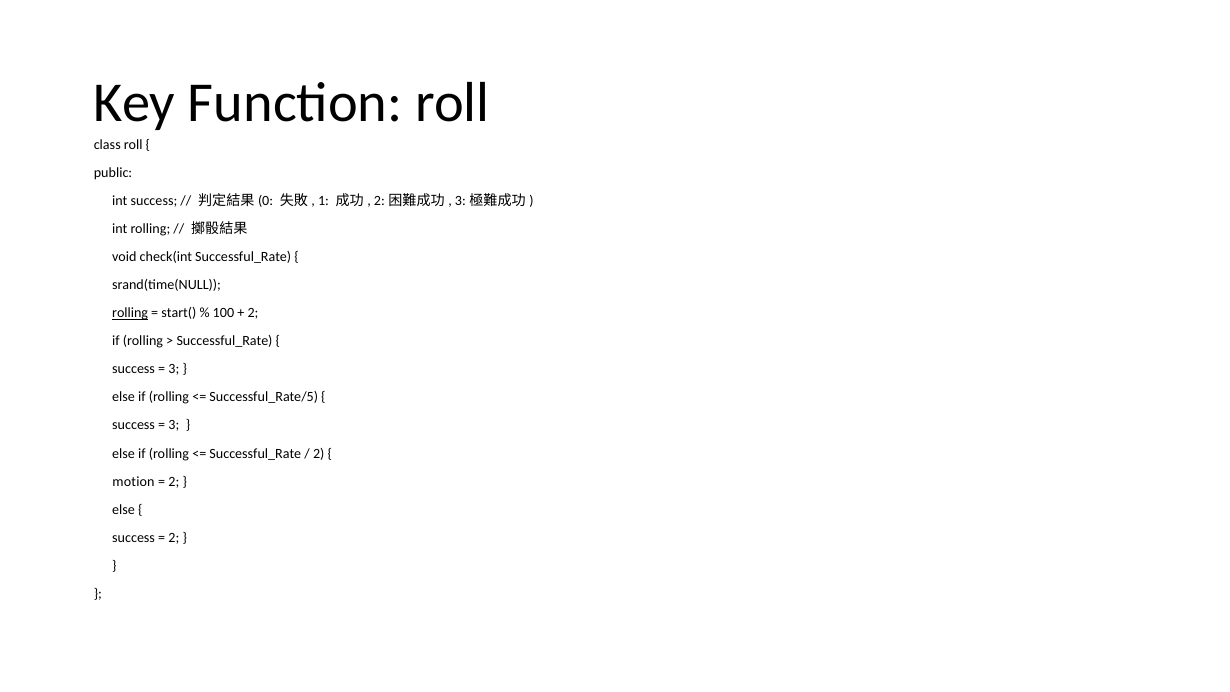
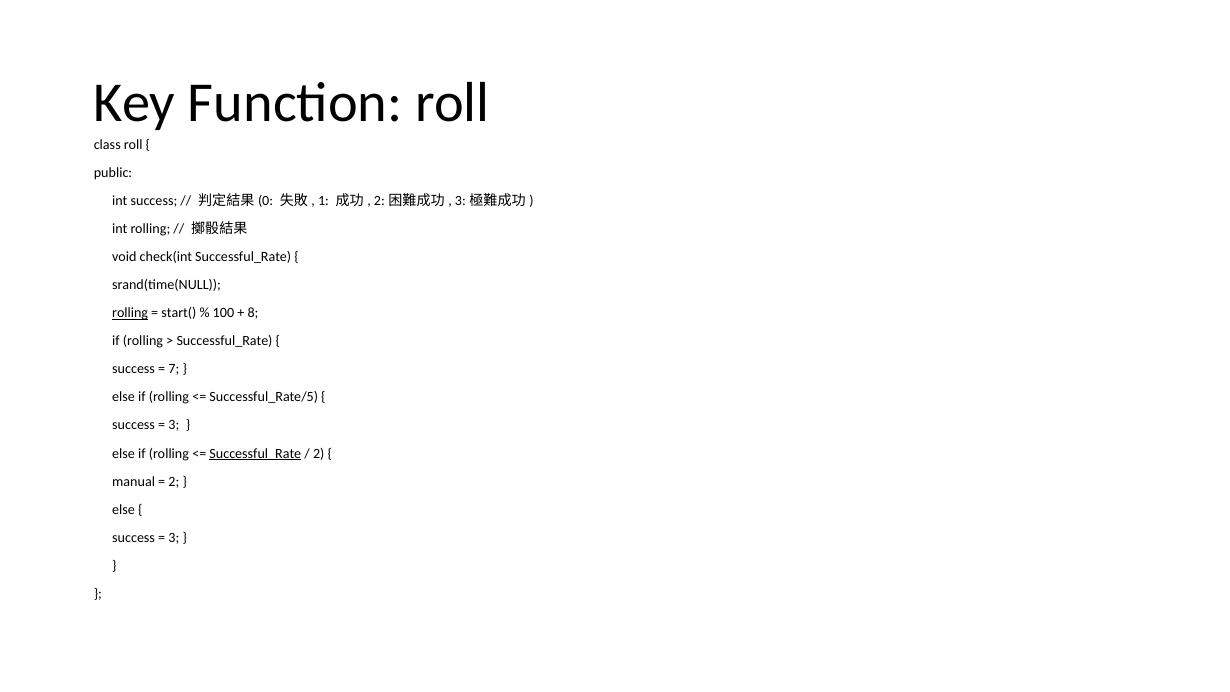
2: 2 -> 8 (253, 313)
3: 3 -> 7 (174, 369)
Successful_Rate underline: none -> present (255, 453)
motion: motion -> manual (134, 481)
2: 2 -> 3 (174, 537)
